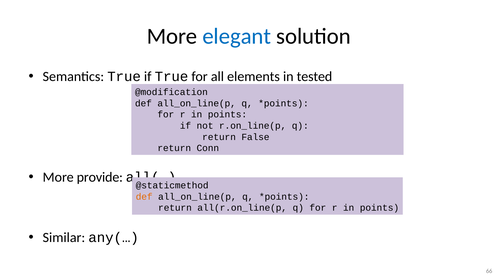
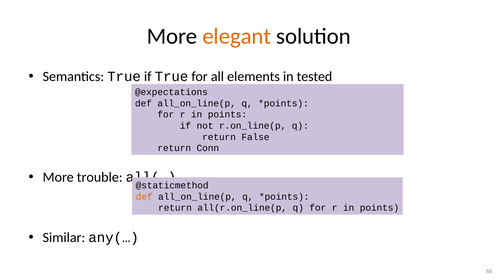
elegant colour: blue -> orange (237, 36)
@modification: @modification -> @expectations (171, 92)
provide: provide -> trouble (100, 177)
